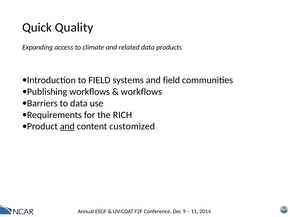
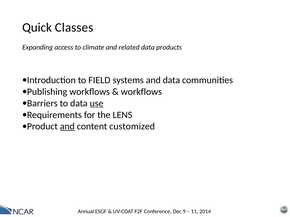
Quality: Quality -> Classes (74, 27)
and field: field -> data (171, 80)
use underline: none -> present (97, 103)
RICH: RICH -> LENS (122, 115)
